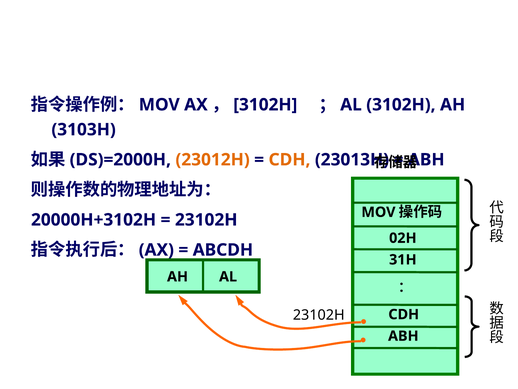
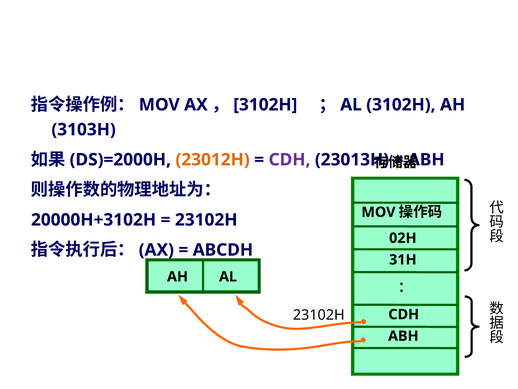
CDH colour: orange -> purple (289, 159)
